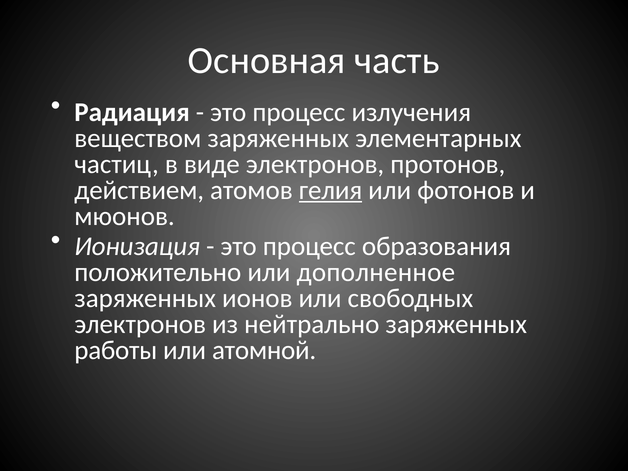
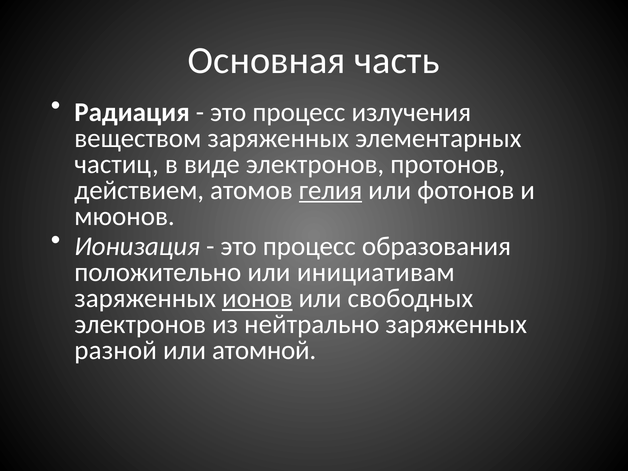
дополненное: дополненное -> инициативам (376, 272)
ионов underline: none -> present (257, 298)
работы: работы -> разной (116, 350)
